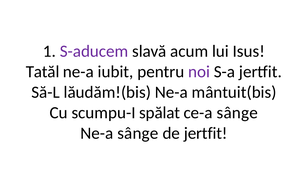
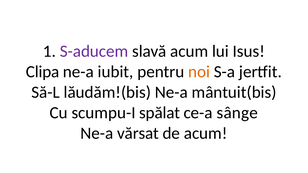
Tatăl: Tatăl -> Clipa (43, 72)
noi colour: purple -> orange (199, 72)
Ne-a sânge: sânge -> vărsat (138, 133)
de jertfit: jertfit -> acum (206, 133)
